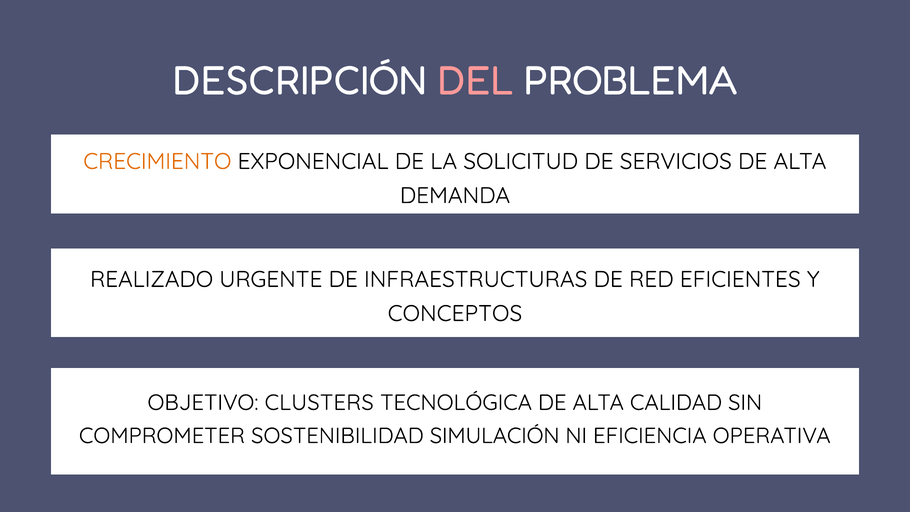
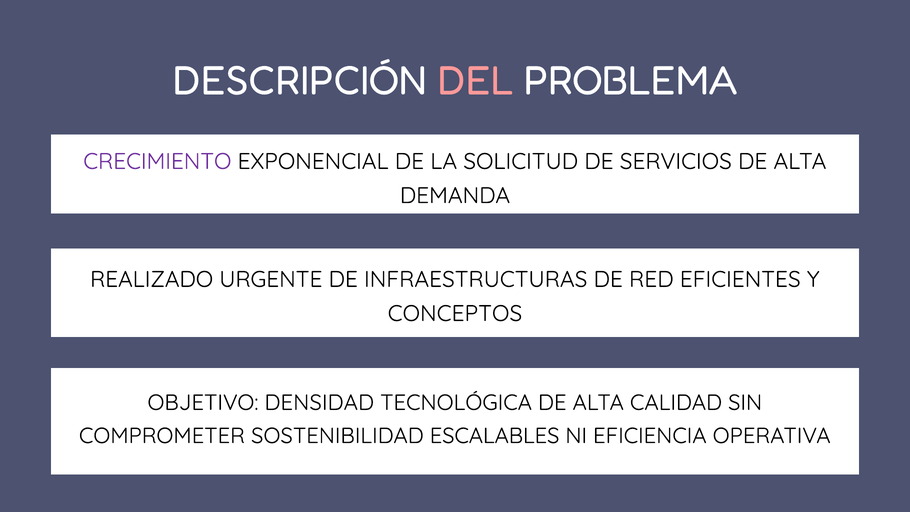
CRECIMIENTO colour: orange -> purple (157, 161)
CLUSTERS: CLUSTERS -> DENSIDAD (319, 403)
SIMULACIÓN: SIMULACIÓN -> ESCALABLES (495, 436)
